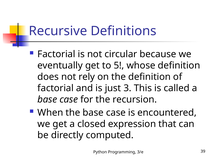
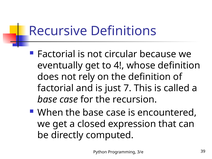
5: 5 -> 4 (119, 65)
3: 3 -> 7 (127, 88)
